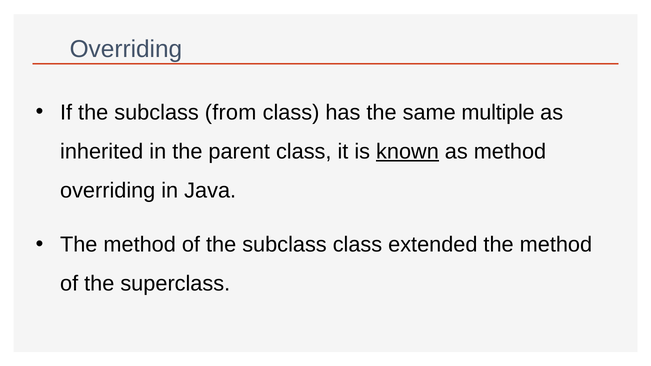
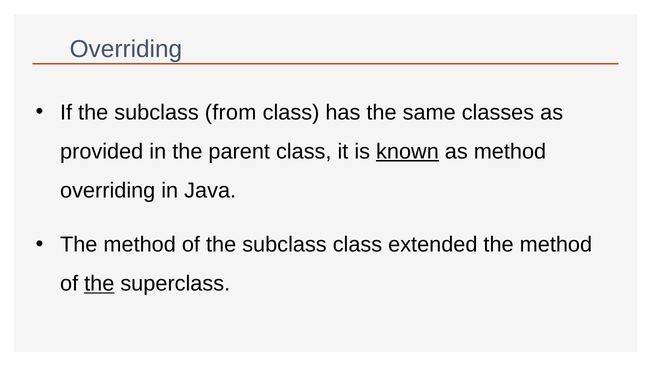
multiple: multiple -> classes (498, 113)
inherited: inherited -> provided (102, 152)
the underline: none -> present (99, 284)
